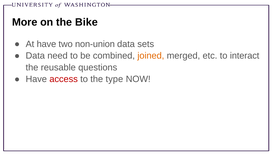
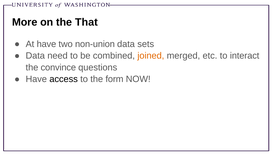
Bike: Bike -> That (86, 22)
reusable: reusable -> convince (58, 67)
access colour: red -> black (64, 79)
type: type -> form (114, 79)
